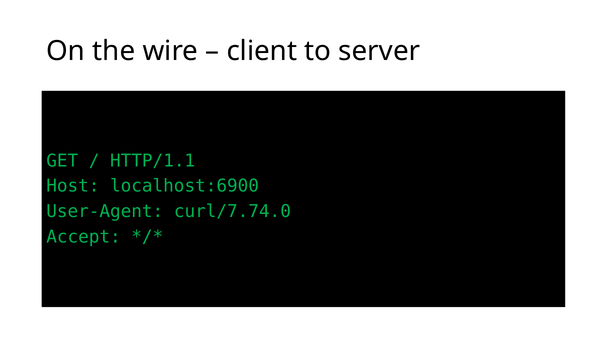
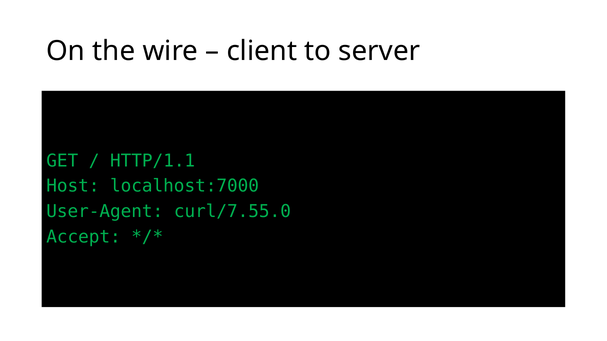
localhost:6900: localhost:6900 -> localhost:7000 (185, 186)
curl/7.74.0: curl/7.74.0 -> curl/7.55.0 (232, 212)
